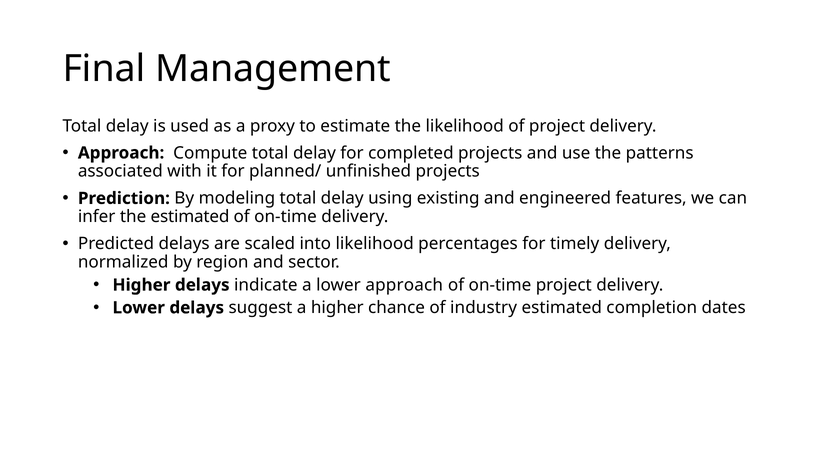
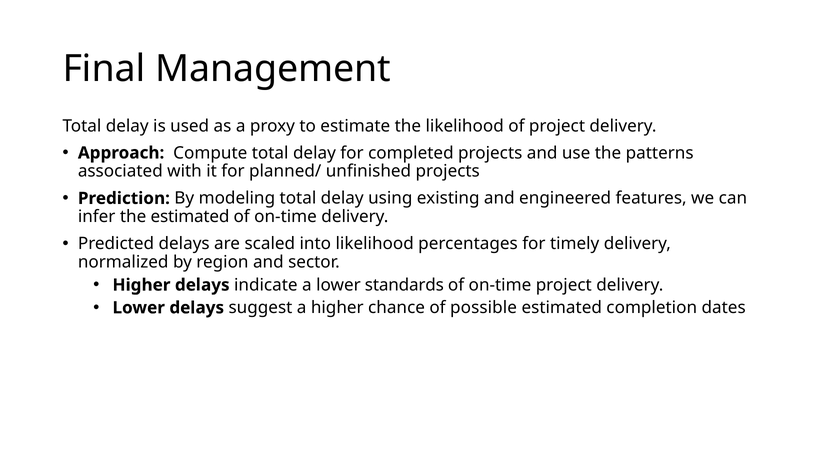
lower approach: approach -> standards (404, 285)
industry: industry -> possible (484, 308)
